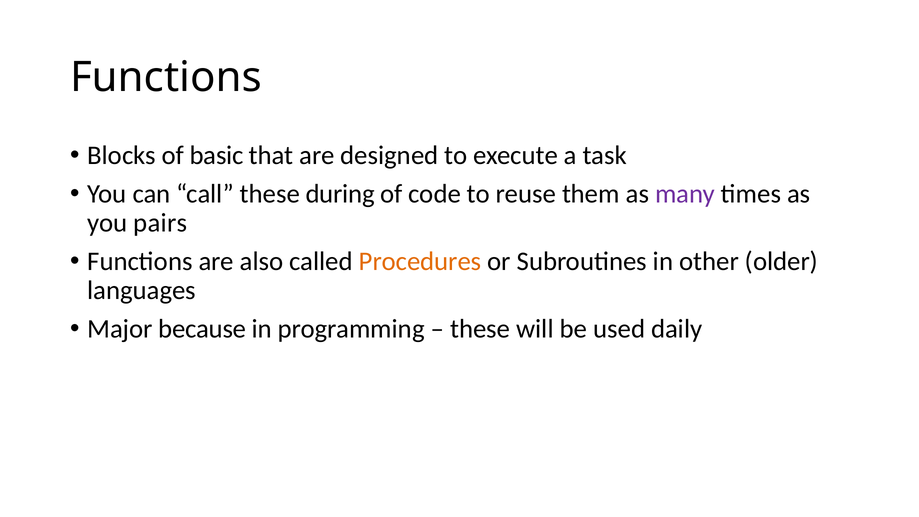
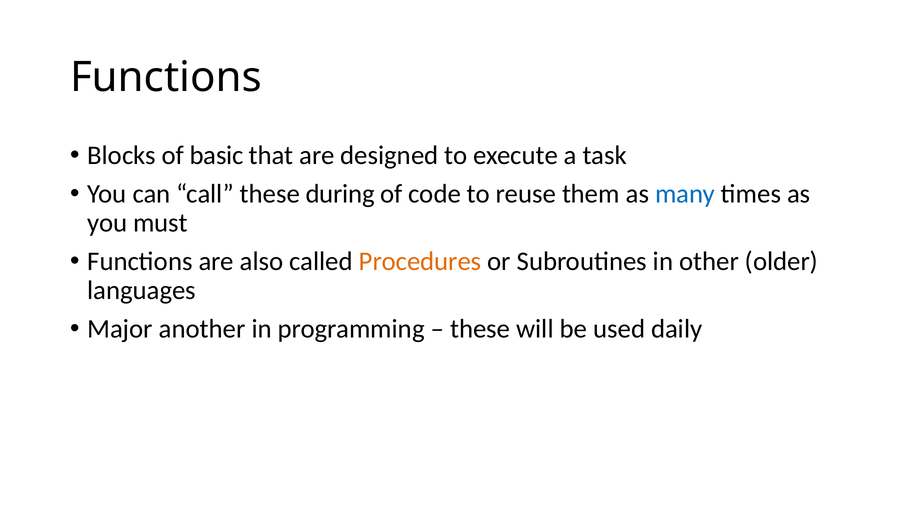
many colour: purple -> blue (685, 194)
pairs: pairs -> must (160, 223)
because: because -> another (202, 329)
